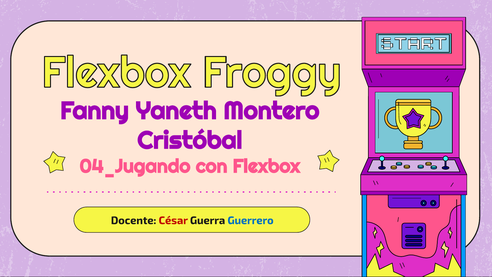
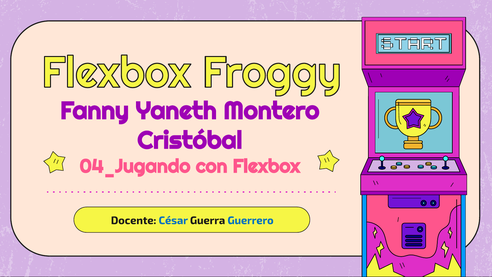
César colour: red -> blue (173, 220)
